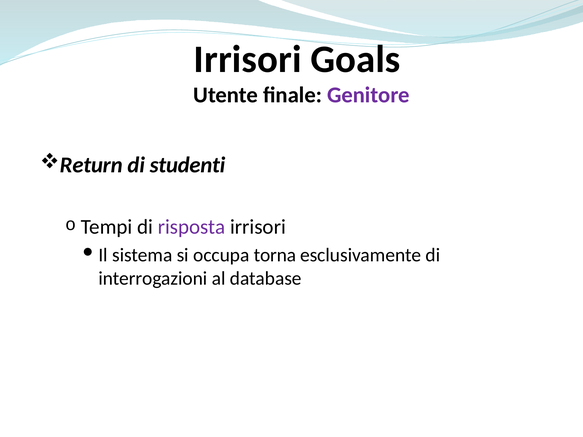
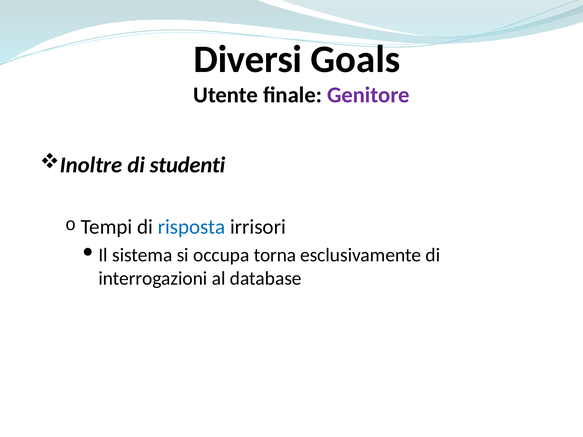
Irrisori: Irrisori -> Diversi (248, 59)
Return: Return -> Inoltre (91, 165)
risposta colour: purple -> blue (192, 227)
